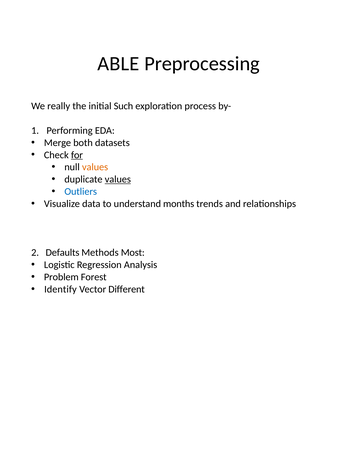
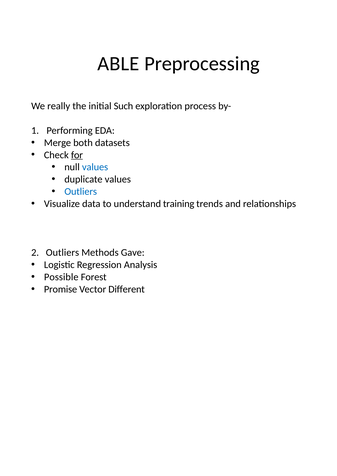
values colour: orange -> blue (95, 167)
values underline: present -> none (118, 180)
months: months -> training (179, 204)
2 Defaults: Defaults -> Outliers (62, 253)
Most: Most -> Gave (133, 253)
Problem: Problem -> Possible (61, 278)
Identify: Identify -> Promise (61, 290)
